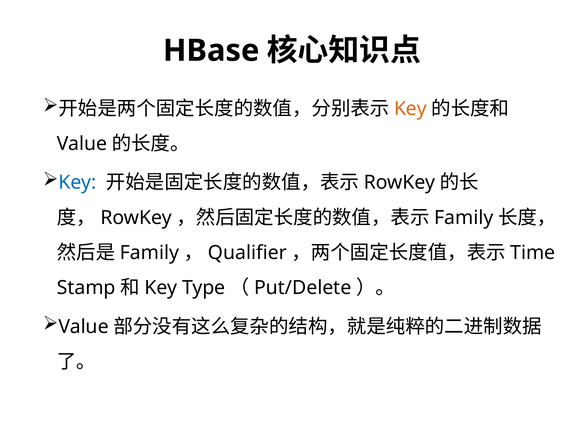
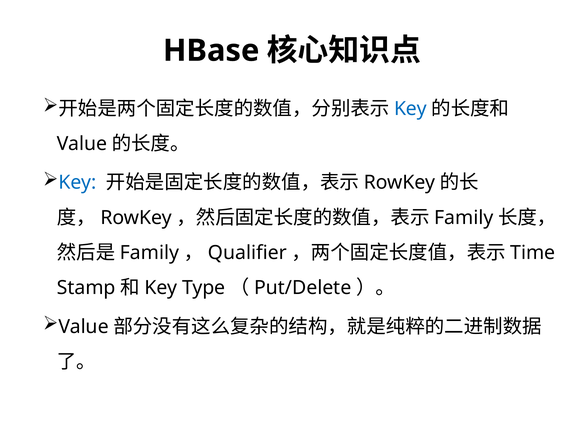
Key colour: orange -> blue (410, 109)
